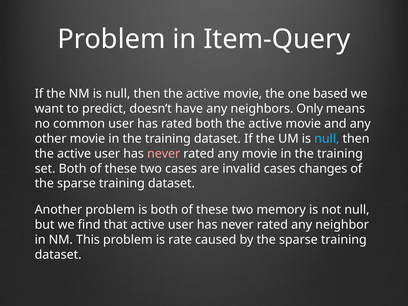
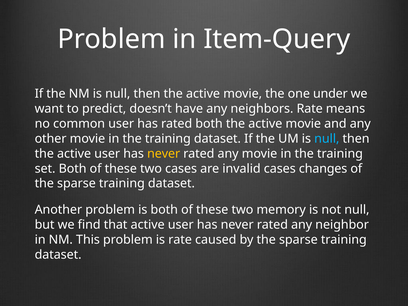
based: based -> under (330, 94)
neighbors Only: Only -> Rate (310, 109)
never colour: pink -> yellow (164, 154)
